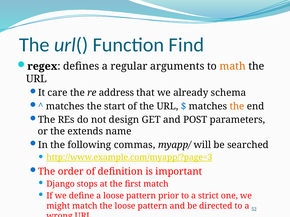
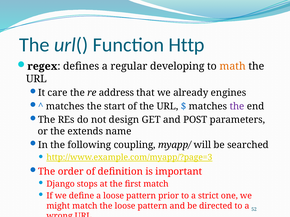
Find: Find -> Http (187, 45)
arguments: arguments -> developing (177, 66)
schema: schema -> engines (229, 93)
the colour: orange -> purple (237, 107)
commas: commas -> coupling (135, 145)
